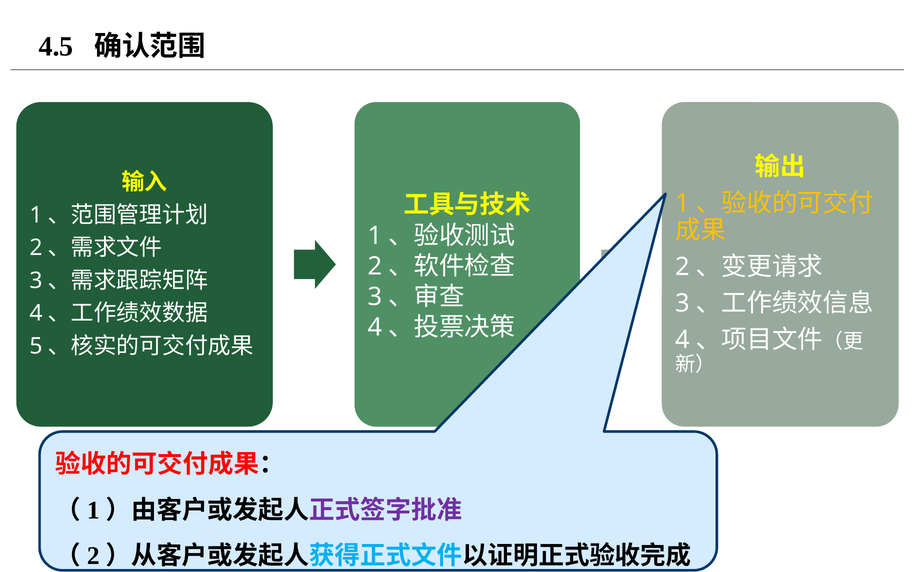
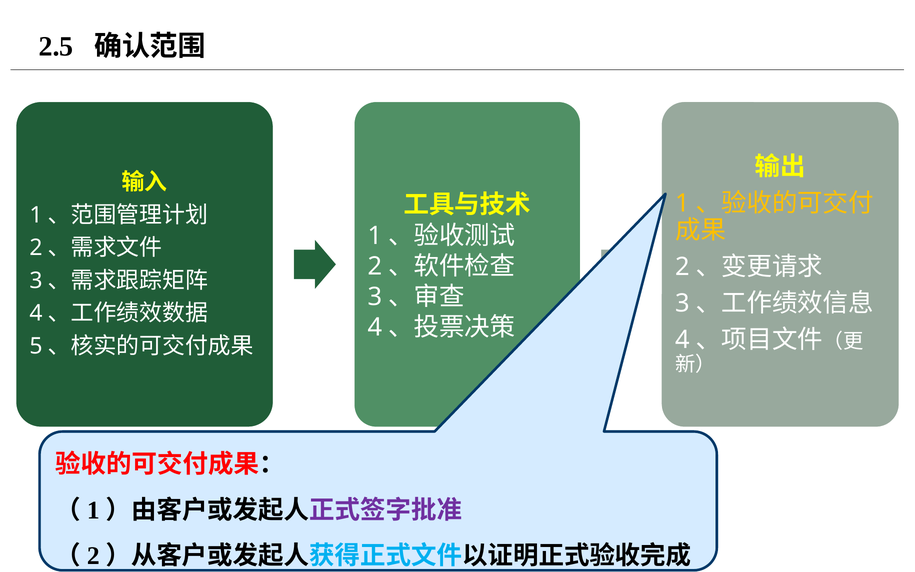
4.5: 4.5 -> 2.5 (56, 47)
